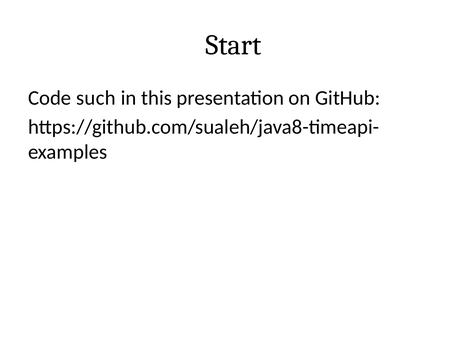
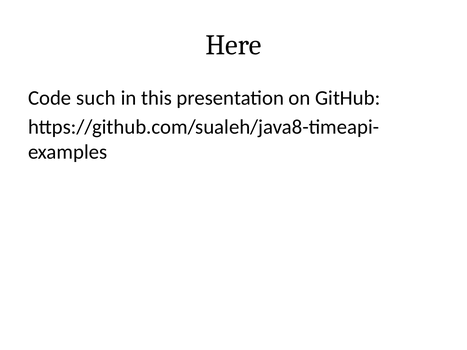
Start: Start -> Here (234, 45)
